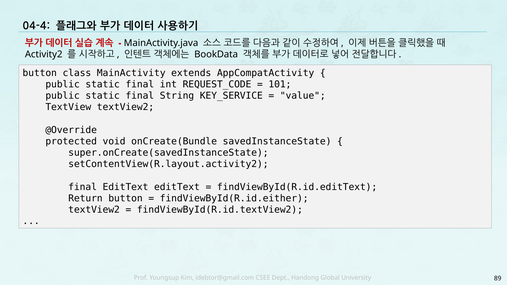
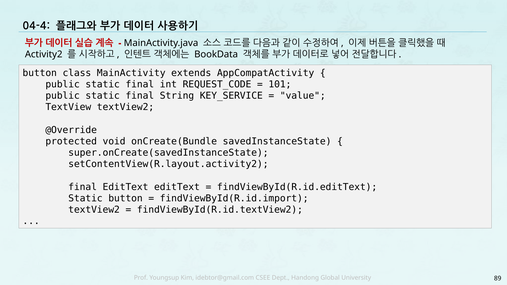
Return: Return -> Static (85, 198)
findViewById(R.id.either: findViewById(R.id.either -> findViewById(R.id.import (234, 198)
